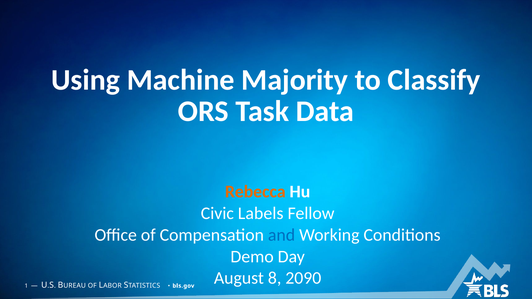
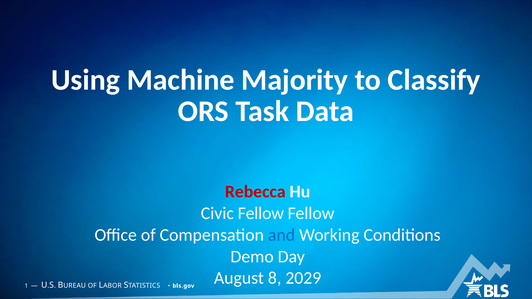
Rebecca colour: orange -> red (255, 192)
Civic Labels: Labels -> Fellow (261, 214)
2090: 2090 -> 2029 (303, 278)
